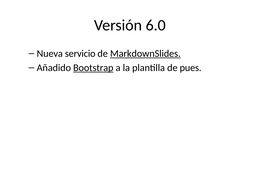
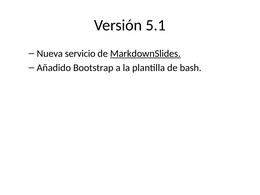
6.0: 6.0 -> 5.1 (156, 25)
Bootstrap underline: present -> none (93, 68)
pues: pues -> bash (191, 68)
